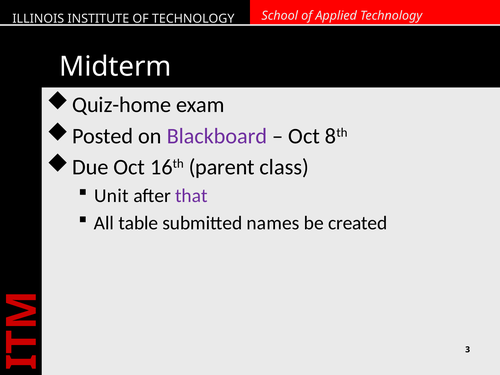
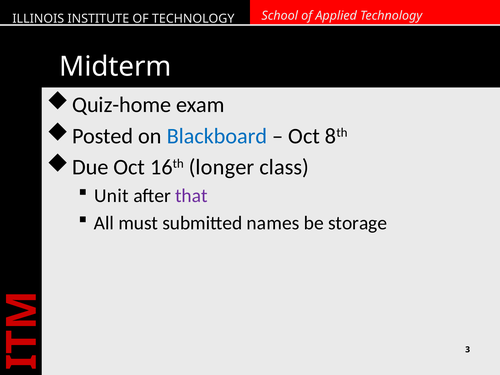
Blackboard colour: purple -> blue (217, 136)
parent: parent -> longer (222, 167)
table: table -> must (138, 223)
created: created -> storage (358, 223)
